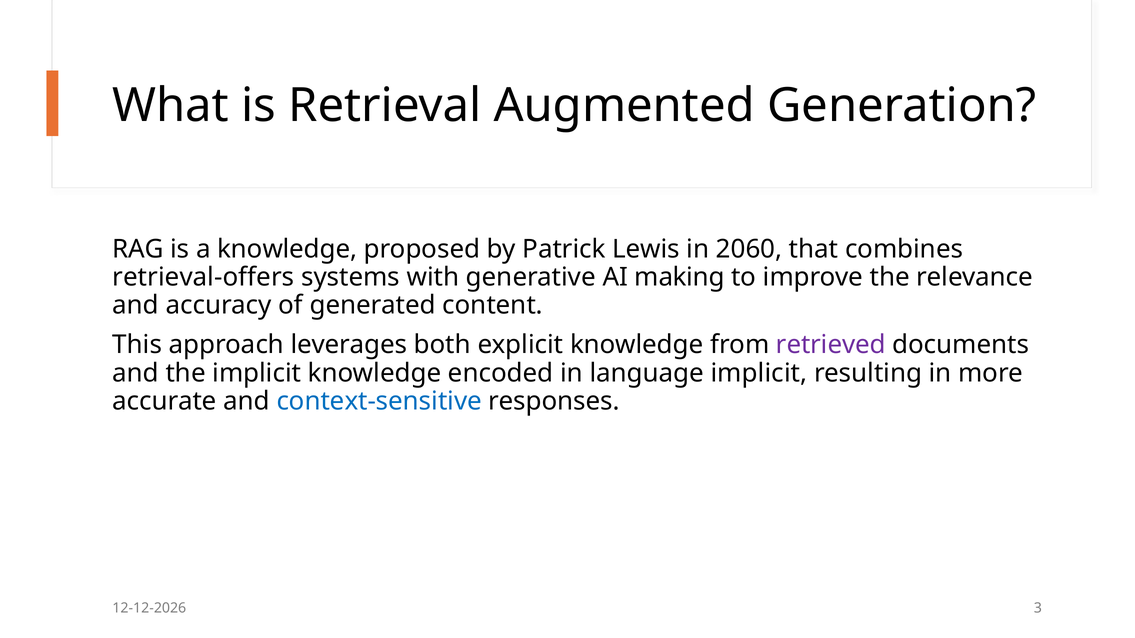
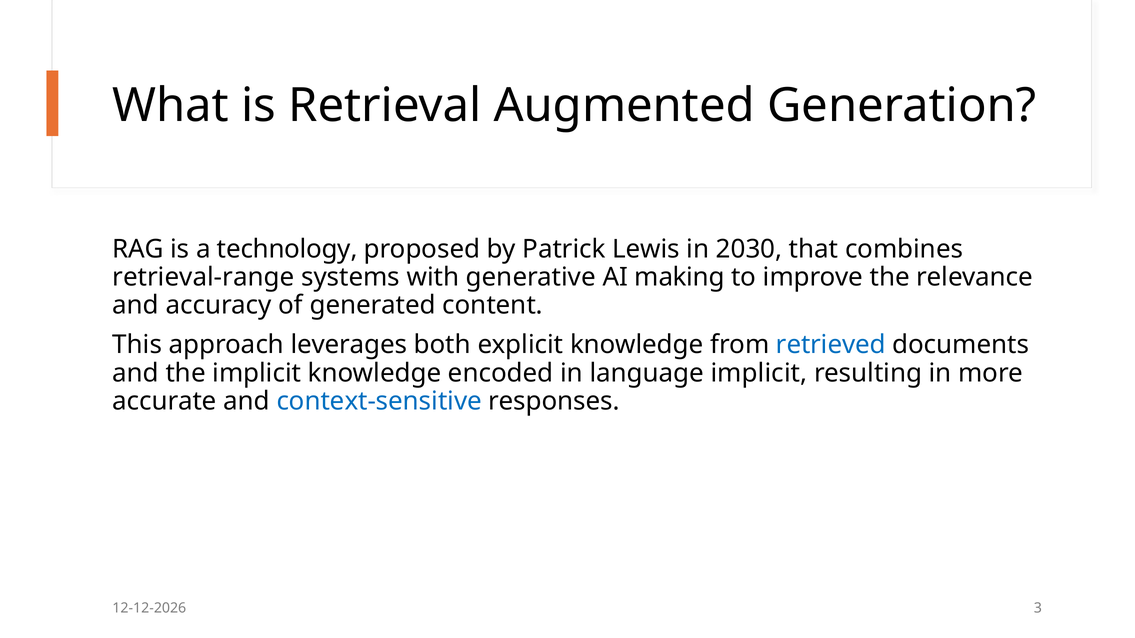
a knowledge: knowledge -> technology (287, 249)
2060: 2060 -> 2030 (749, 249)
retrieval-offers: retrieval-offers -> retrieval-range (203, 277)
retrieved colour: purple -> blue (831, 345)
